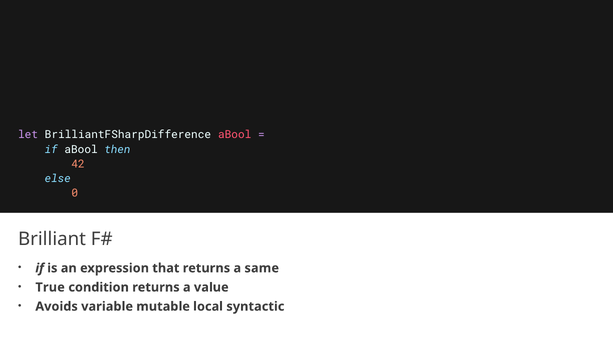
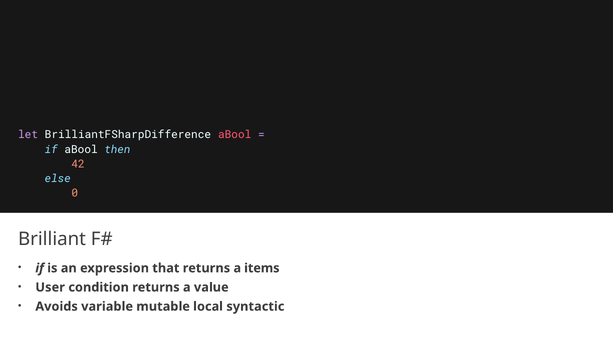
same: same -> items (262, 268)
True: True -> User (50, 287)
